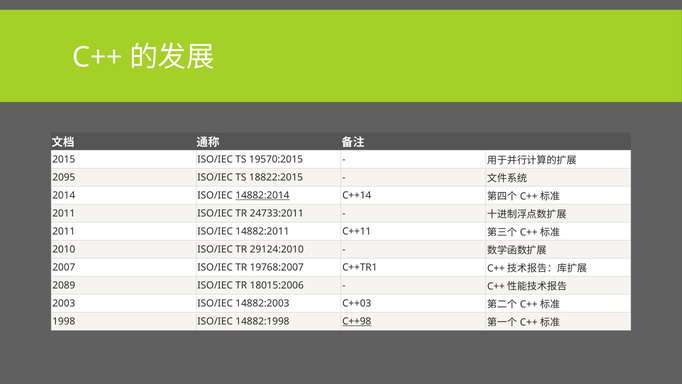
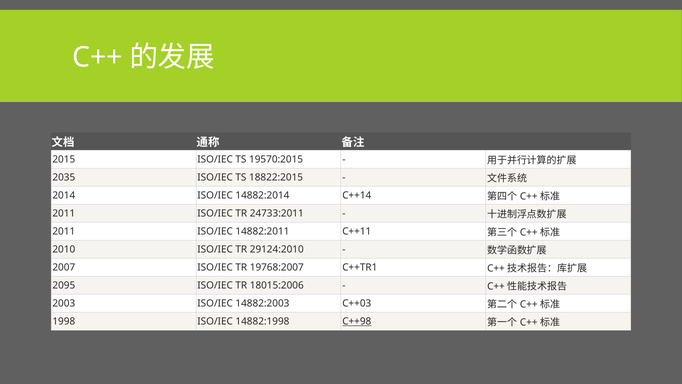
2095: 2095 -> 2035 (64, 177)
14882:2014 underline: present -> none (262, 195)
2089: 2089 -> 2095 (64, 285)
